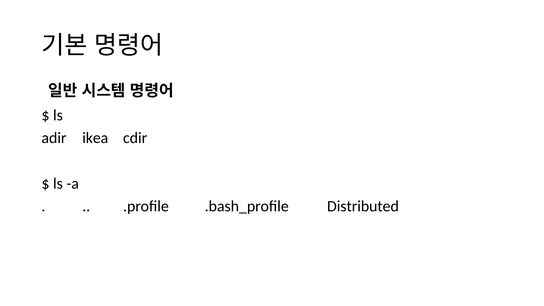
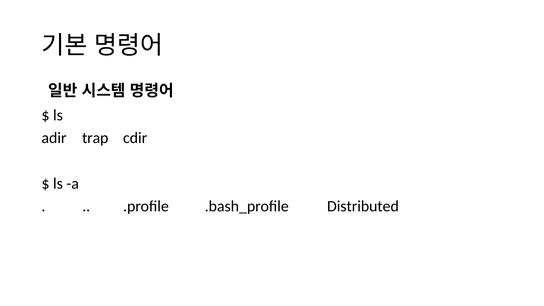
ikea: ikea -> trap (95, 138)
